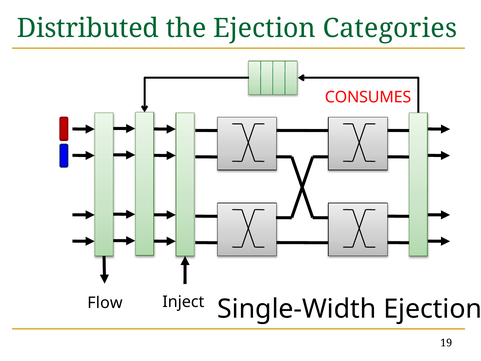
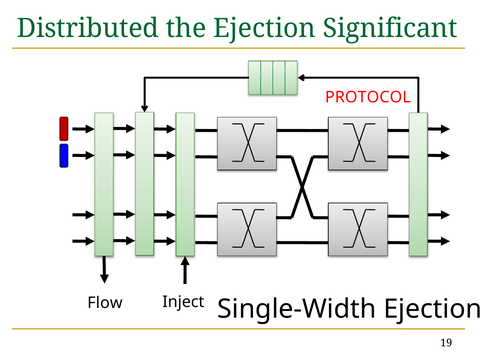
Categories: Categories -> Significant (390, 28)
CONSUMES: CONSUMES -> PROTOCOL (368, 97)
